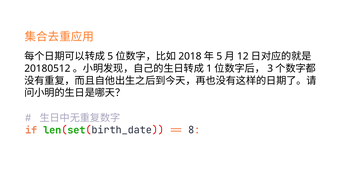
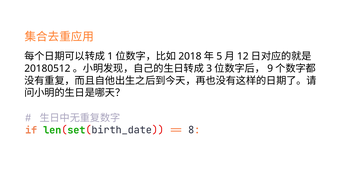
5: 5 -> 1 (110, 56)
1: 1 -> 3 (209, 68)
3: 3 -> 9 (270, 68)
